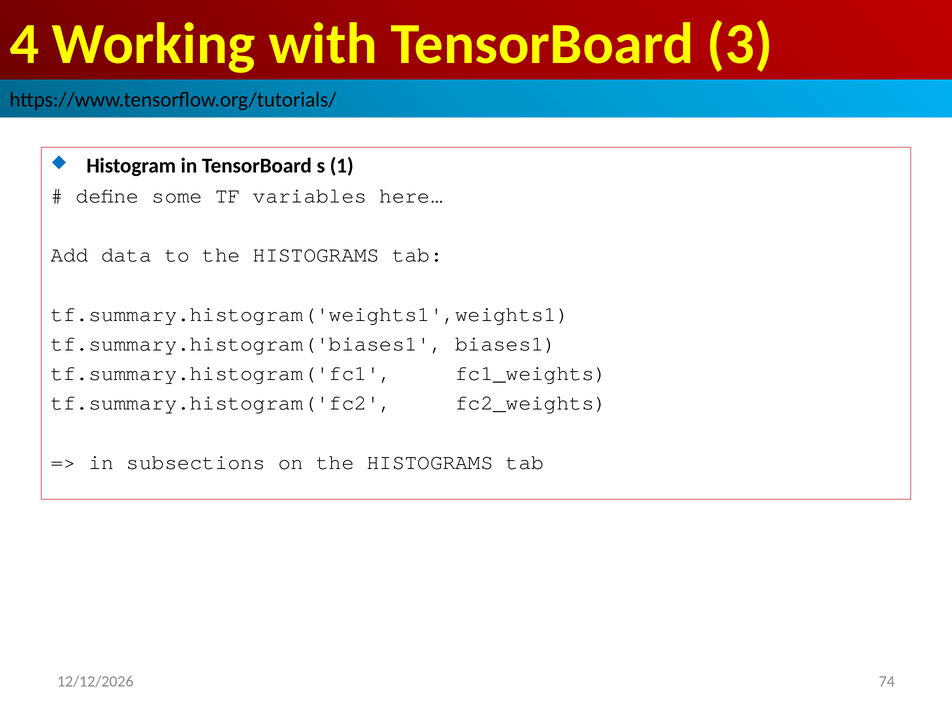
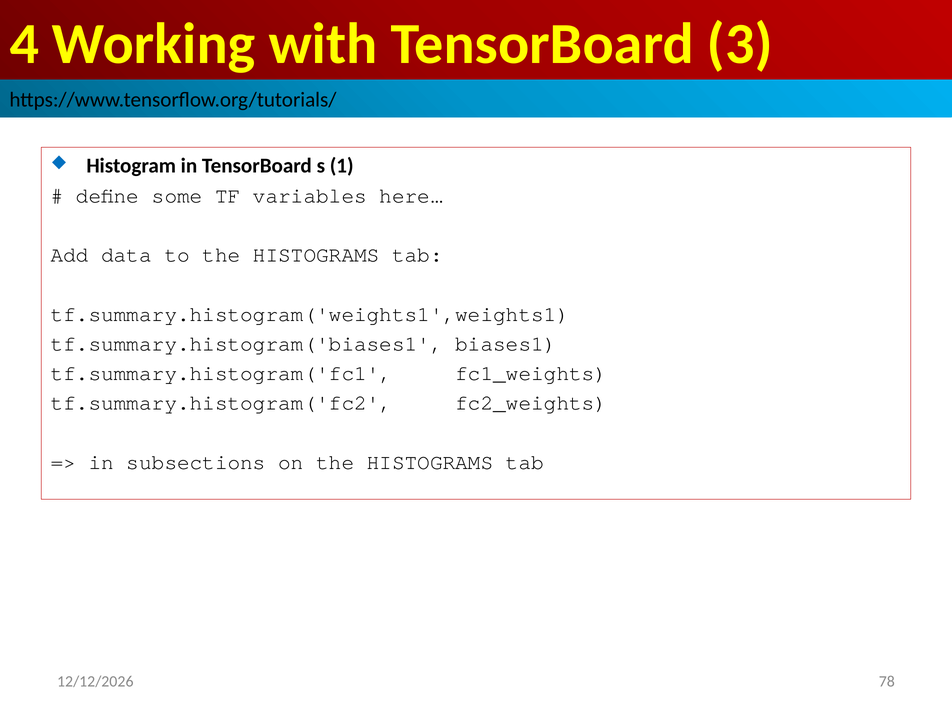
74: 74 -> 78 (887, 682)
